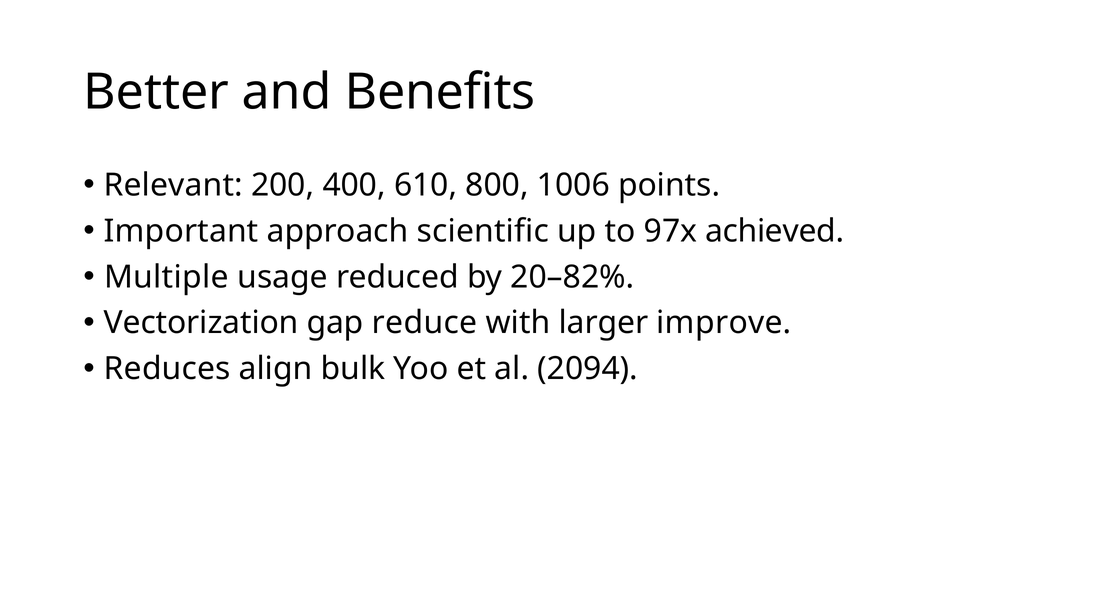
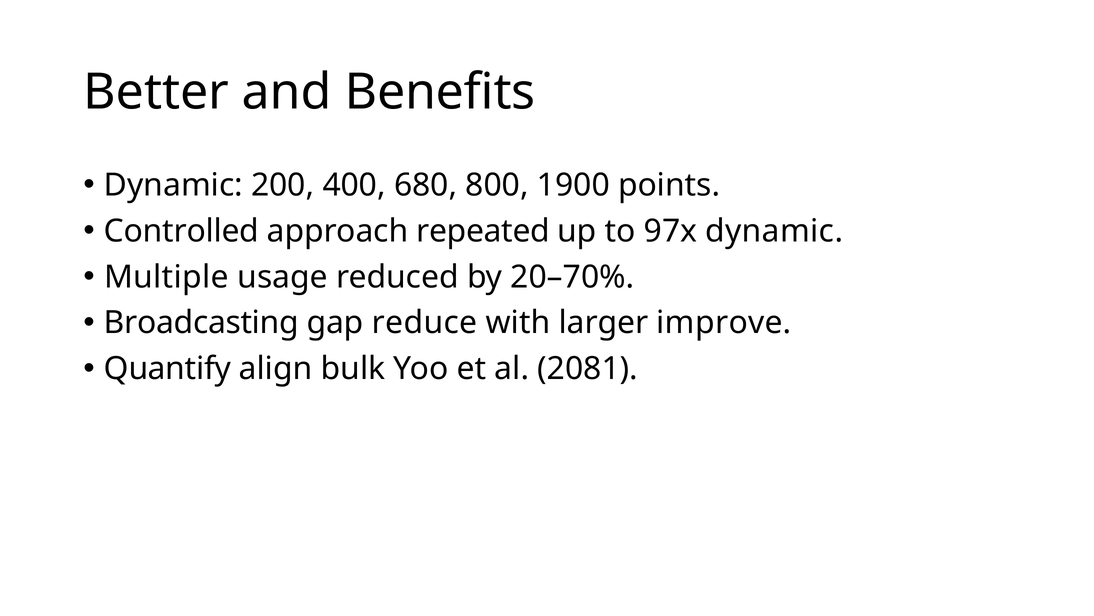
Relevant: Relevant -> Dynamic (173, 185)
610: 610 -> 680 (426, 185)
1006: 1006 -> 1900 (573, 185)
Important: Important -> Controlled (181, 231)
scientific: scientific -> repeated (483, 231)
97x achieved: achieved -> dynamic (774, 231)
20–82%: 20–82% -> 20–70% (572, 277)
Vectorization: Vectorization -> Broadcasting (201, 323)
Reduces: Reduces -> Quantify (167, 368)
2094: 2094 -> 2081 (588, 368)
